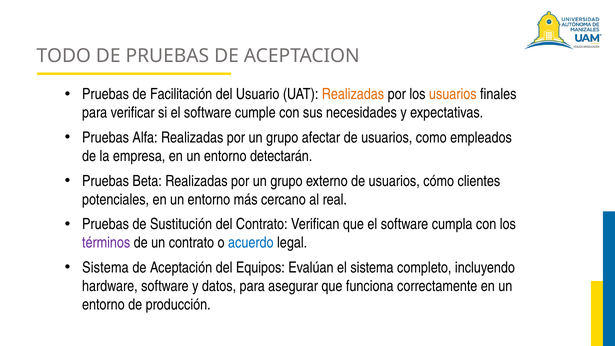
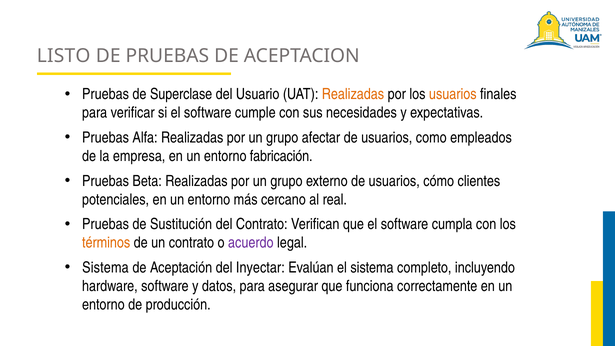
TODO: TODO -> LISTO (64, 56)
Facilitación: Facilitación -> Superclase (181, 94)
detectarán: detectarán -> fabricación (281, 156)
términos colour: purple -> orange (106, 243)
acuerdo colour: blue -> purple (251, 243)
Equipos: Equipos -> Inyectar (260, 268)
